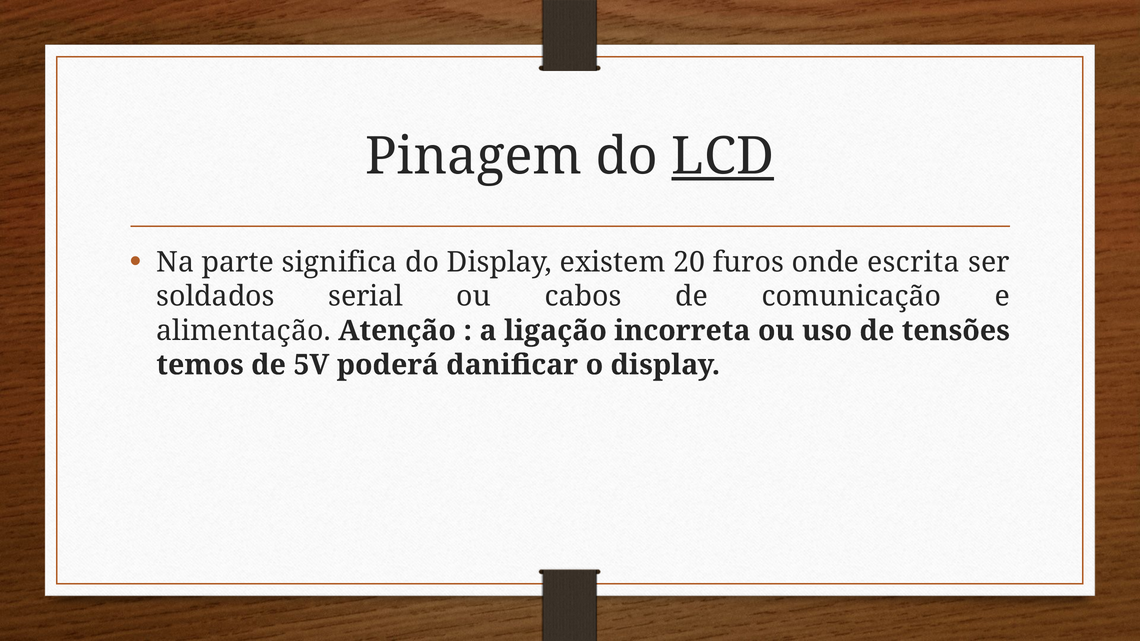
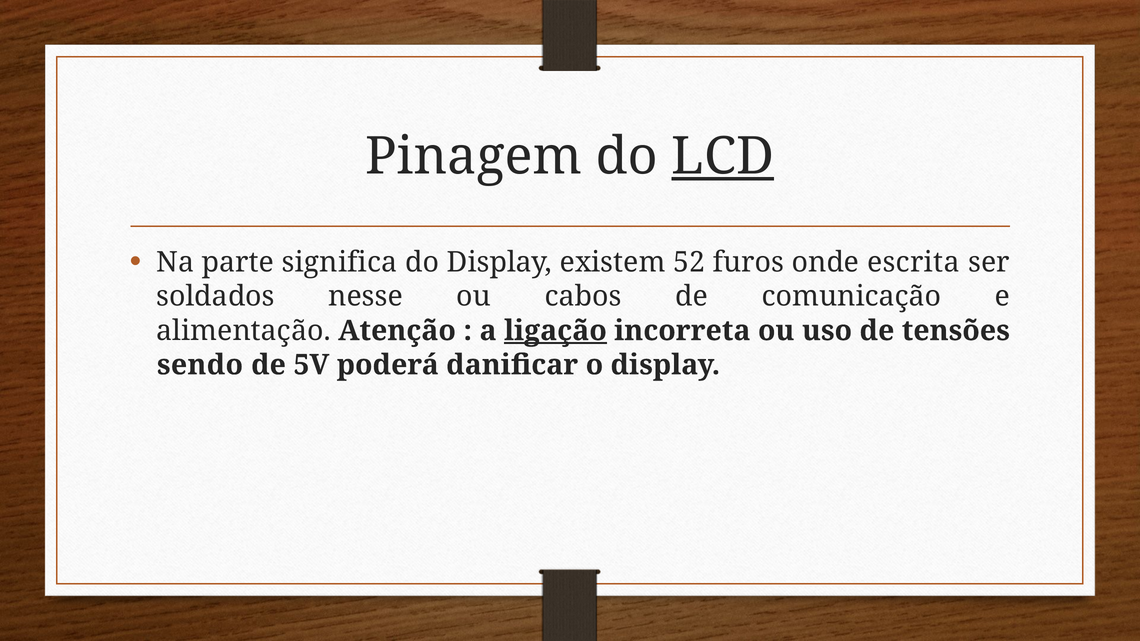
20: 20 -> 52 (689, 262)
serial: serial -> nesse (366, 297)
ligação underline: none -> present (555, 331)
temos: temos -> sendo (200, 365)
